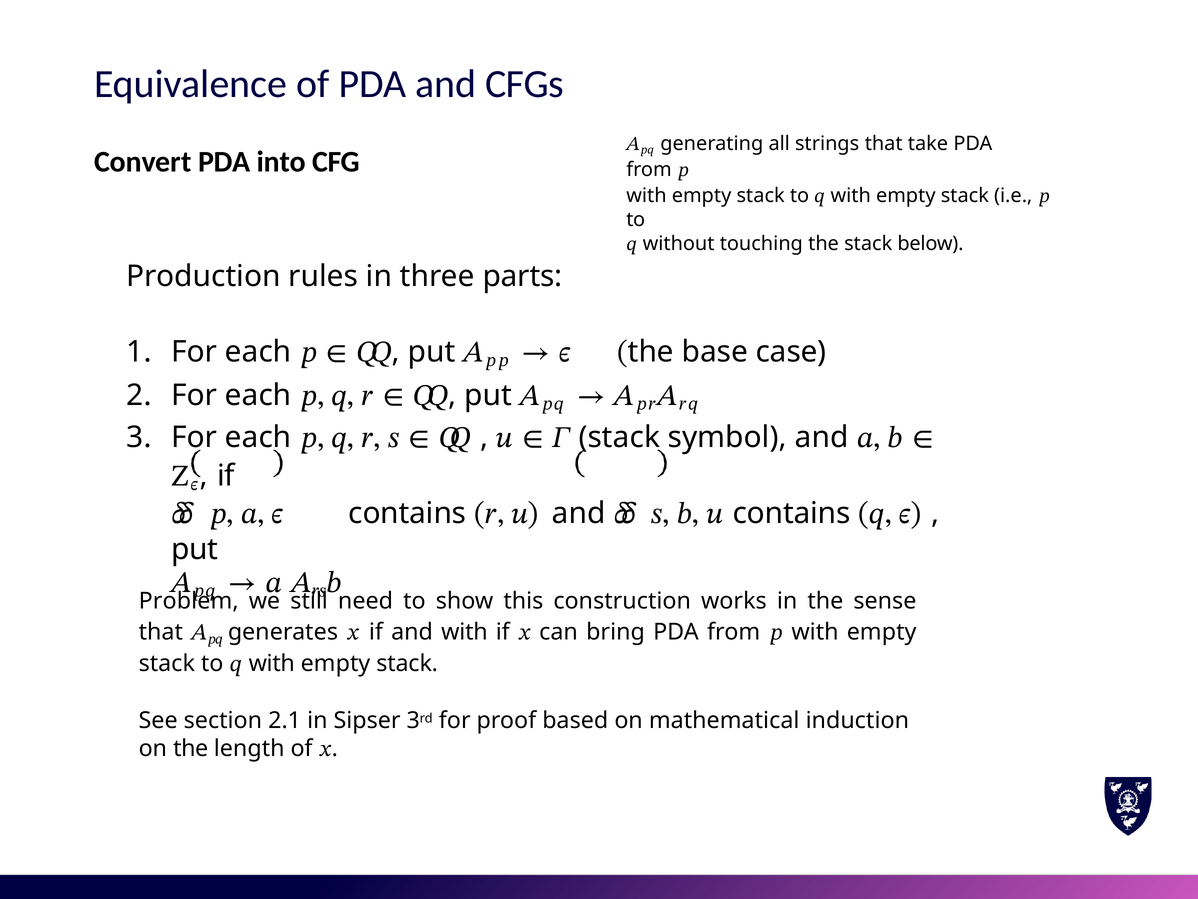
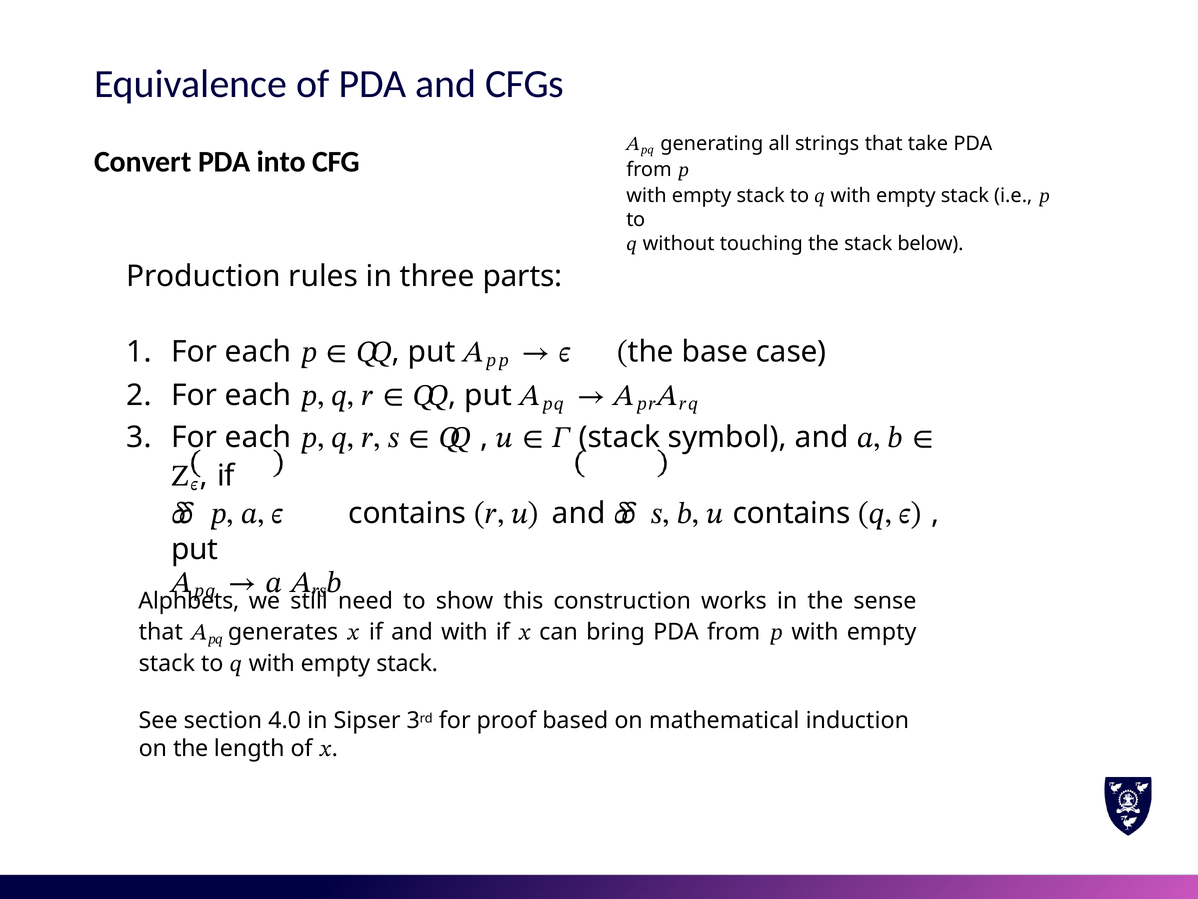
Problem: Problem -> Alphbets (189, 601)
2.1: 2.1 -> 4.0 (285, 720)
